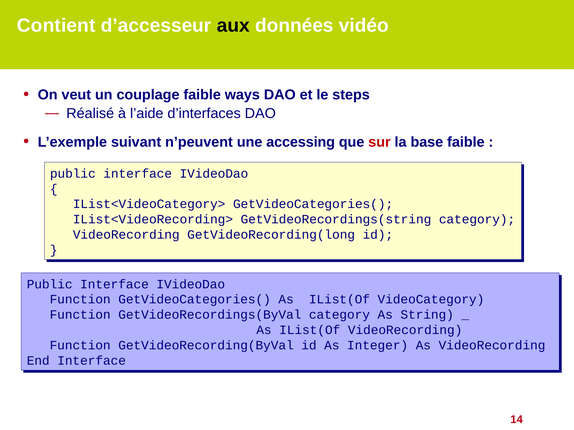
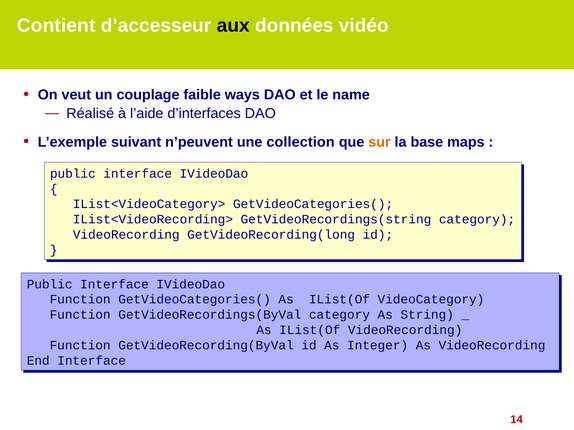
steps: steps -> name (351, 95)
accessing: accessing -> collection (301, 142)
sur colour: red -> orange (379, 142)
base faible: faible -> maps (466, 142)
